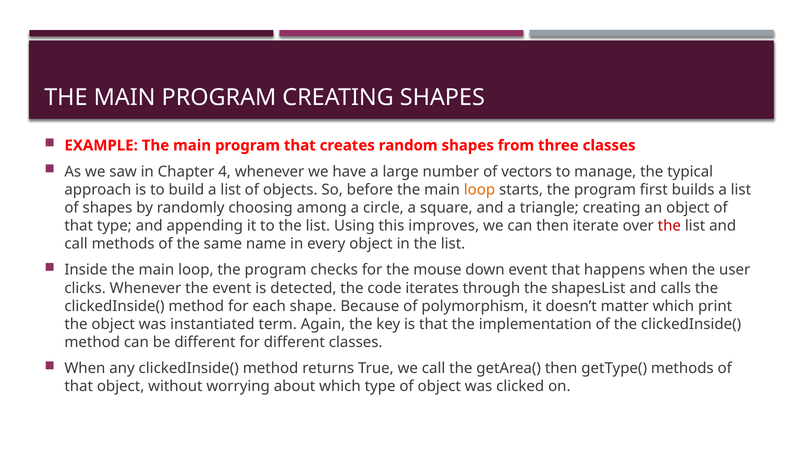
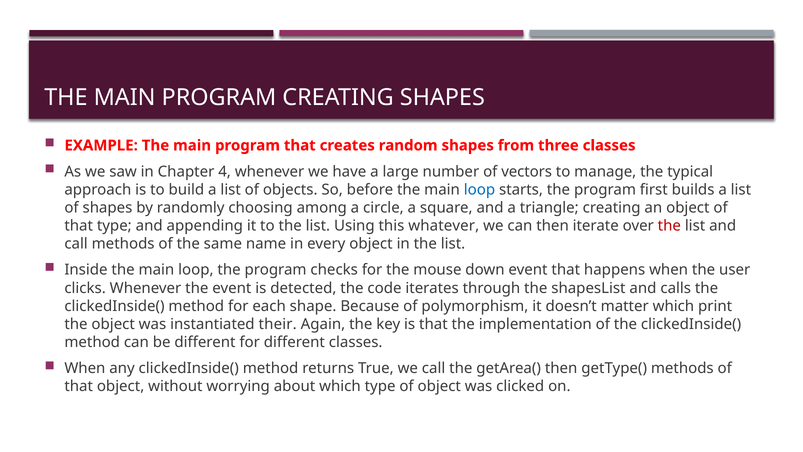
loop colour: orange -> blue (479, 190)
improves: improves -> whatever (444, 226)
term: term -> their (278, 324)
